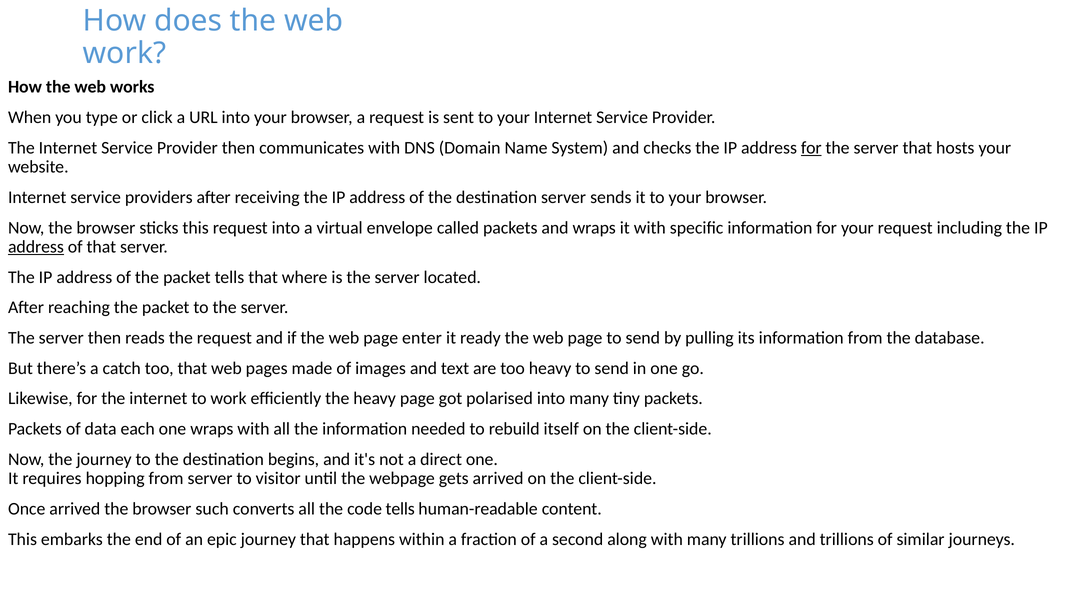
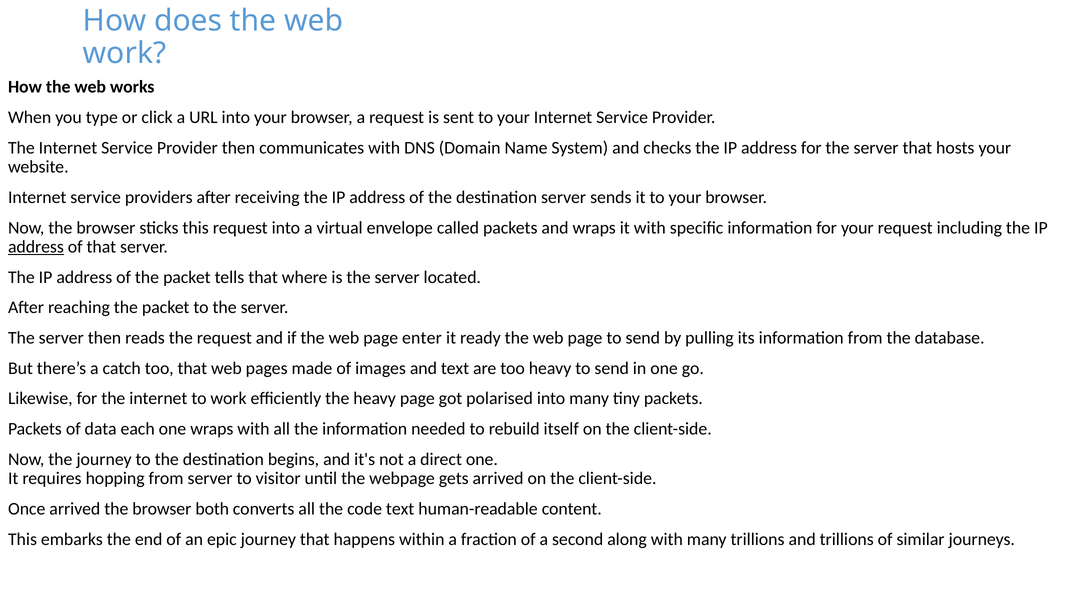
for underline: present -> none (811, 148)
such: such -> both (212, 509)
code tells: tells -> text (400, 509)
